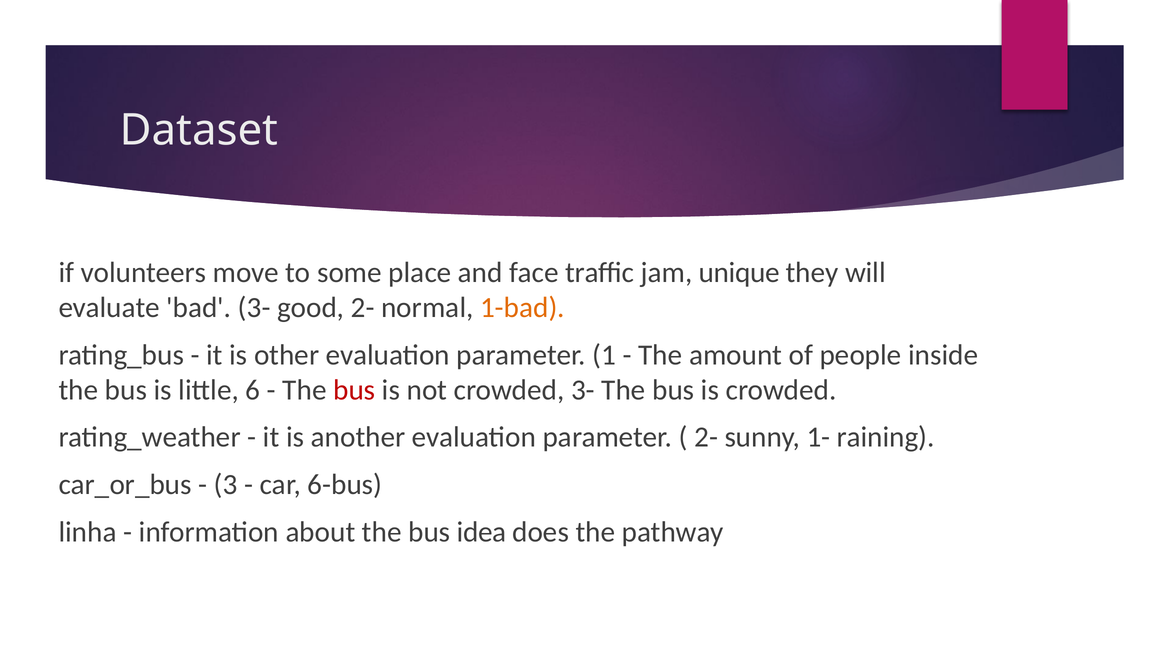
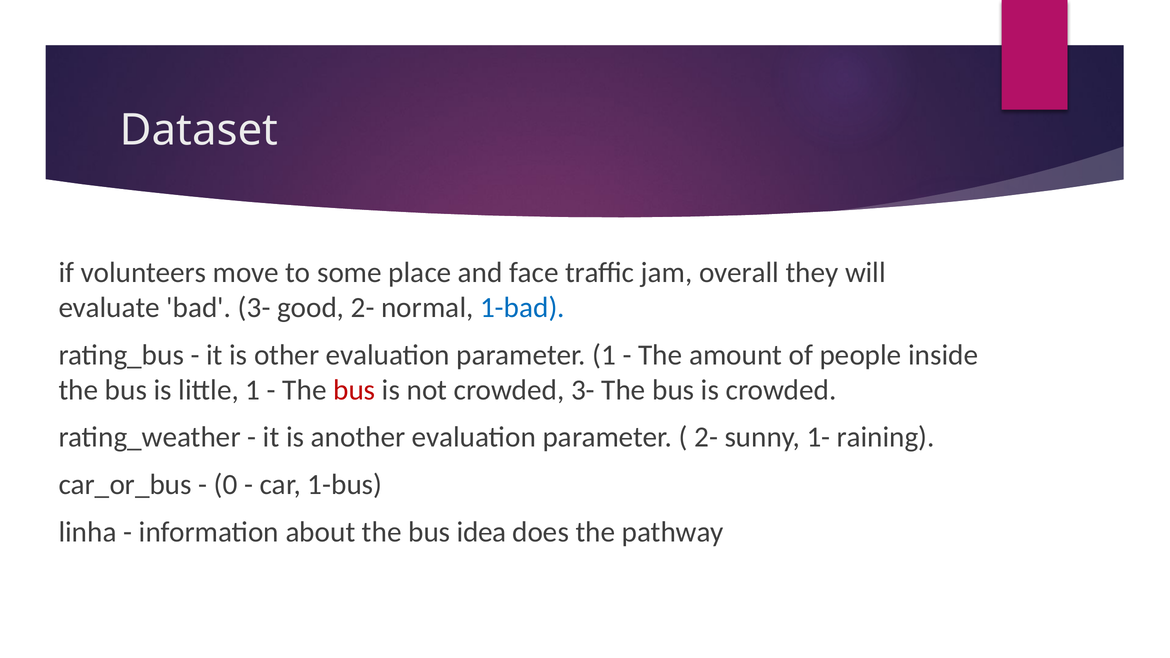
unique: unique -> overall (739, 273)
1-bad colour: orange -> blue (522, 308)
little 6: 6 -> 1 (253, 390)
3: 3 -> 0 (226, 485)
6-bus: 6-bus -> 1-bus (345, 485)
